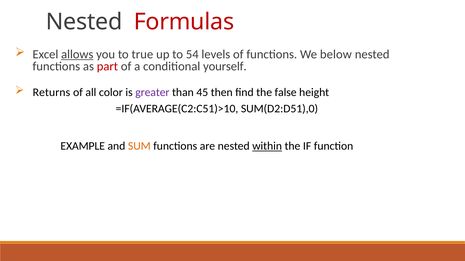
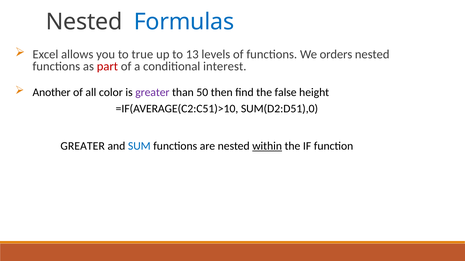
Formulas colour: red -> blue (184, 22)
allows underline: present -> none (77, 54)
54: 54 -> 13 (192, 54)
below: below -> orders (336, 54)
yourself: yourself -> interest (225, 67)
Returns: Returns -> Another (52, 93)
45: 45 -> 50 (202, 93)
EXAMPLE: EXAMPLE -> GREATER (83, 146)
SUM colour: orange -> blue (139, 146)
